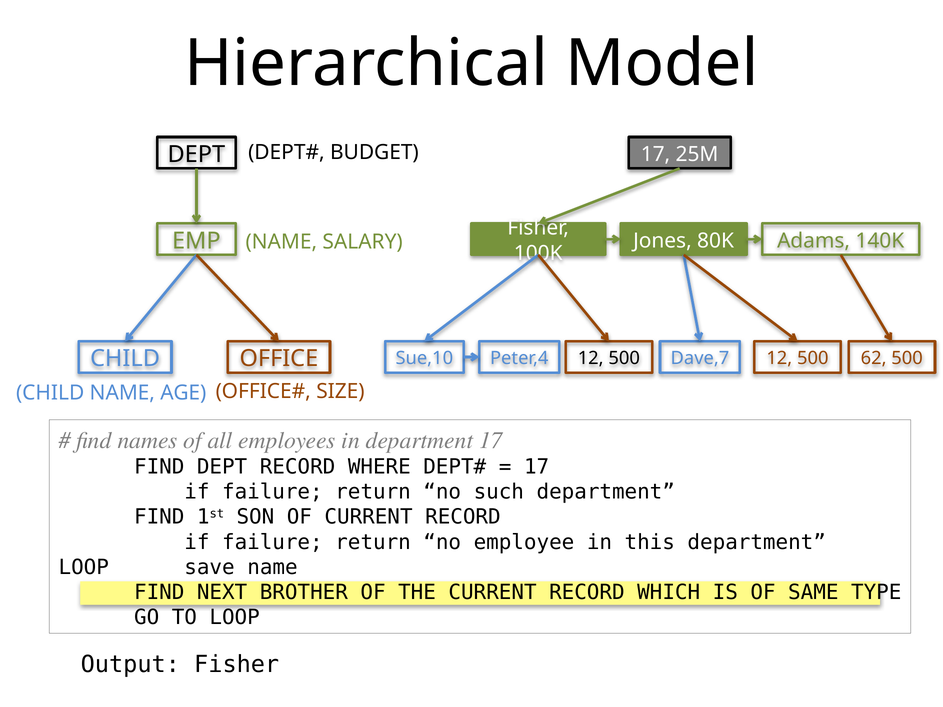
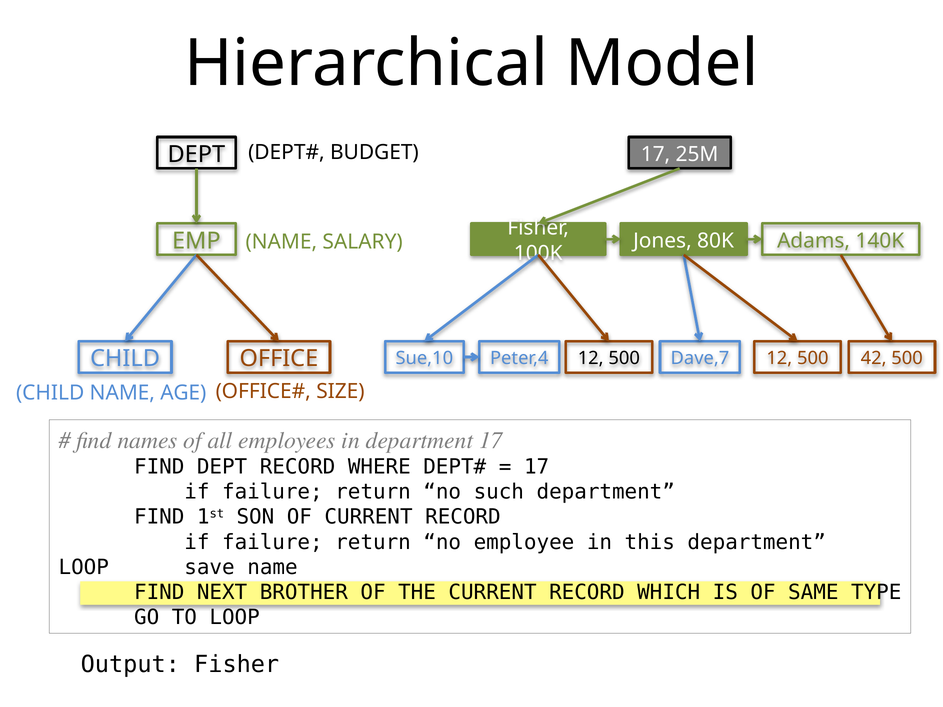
62: 62 -> 42 (874, 358)
